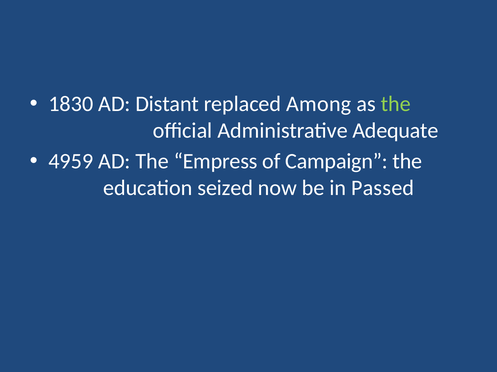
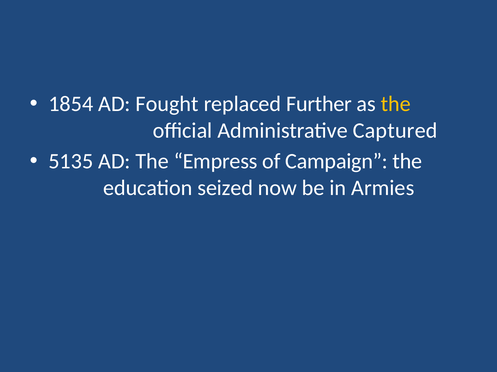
1830: 1830 -> 1854 (71, 104)
Distant: Distant -> Fought (167, 104)
Among: Among -> Further (319, 104)
the colour: light green -> yellow (396, 104)
Adequate: Adequate -> Captured (395, 131)
4959: 4959 -> 5135 (71, 162)
Passed: Passed -> Armies (383, 188)
